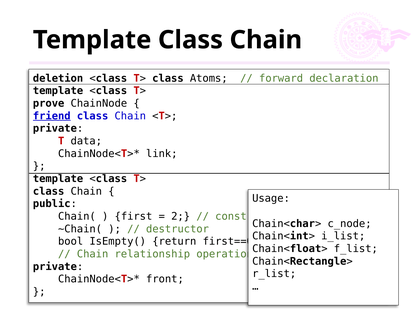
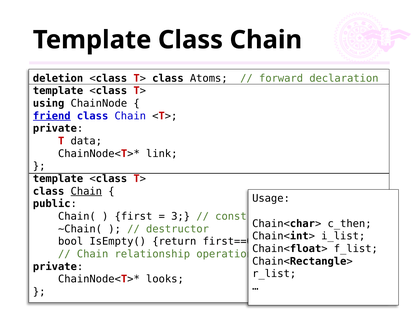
prove: prove -> using (49, 103)
Chain underline: none -> present (86, 191)
2: 2 -> 3 (181, 216)
c_node: c_node -> c_then (350, 223)
front: front -> looks (165, 279)
